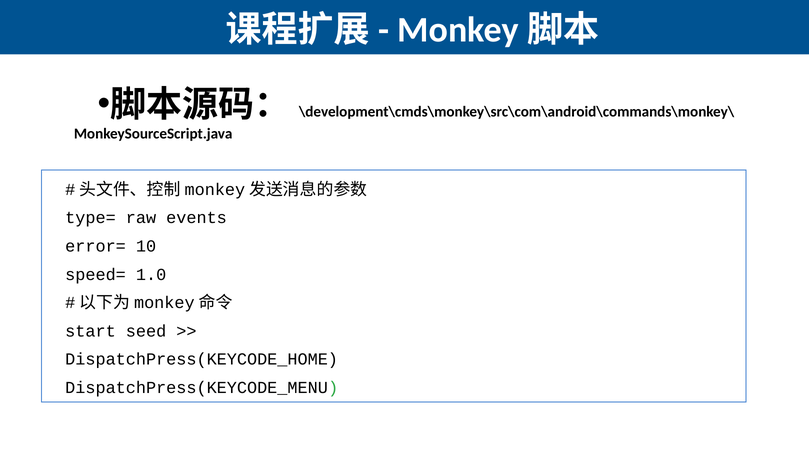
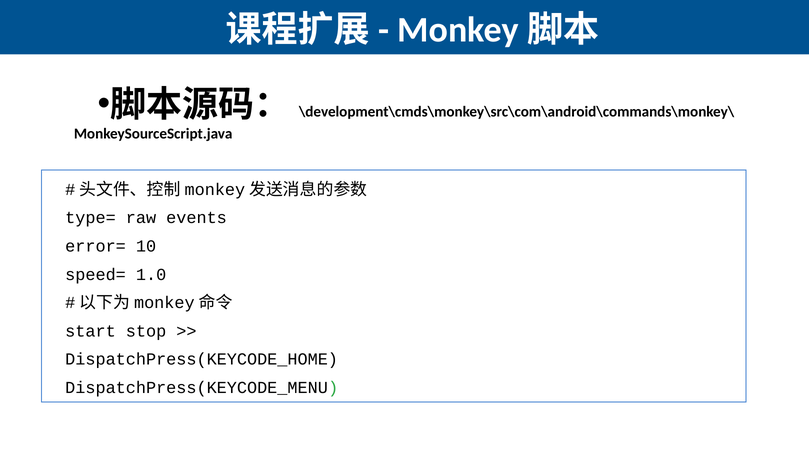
seed: seed -> stop (146, 331)
